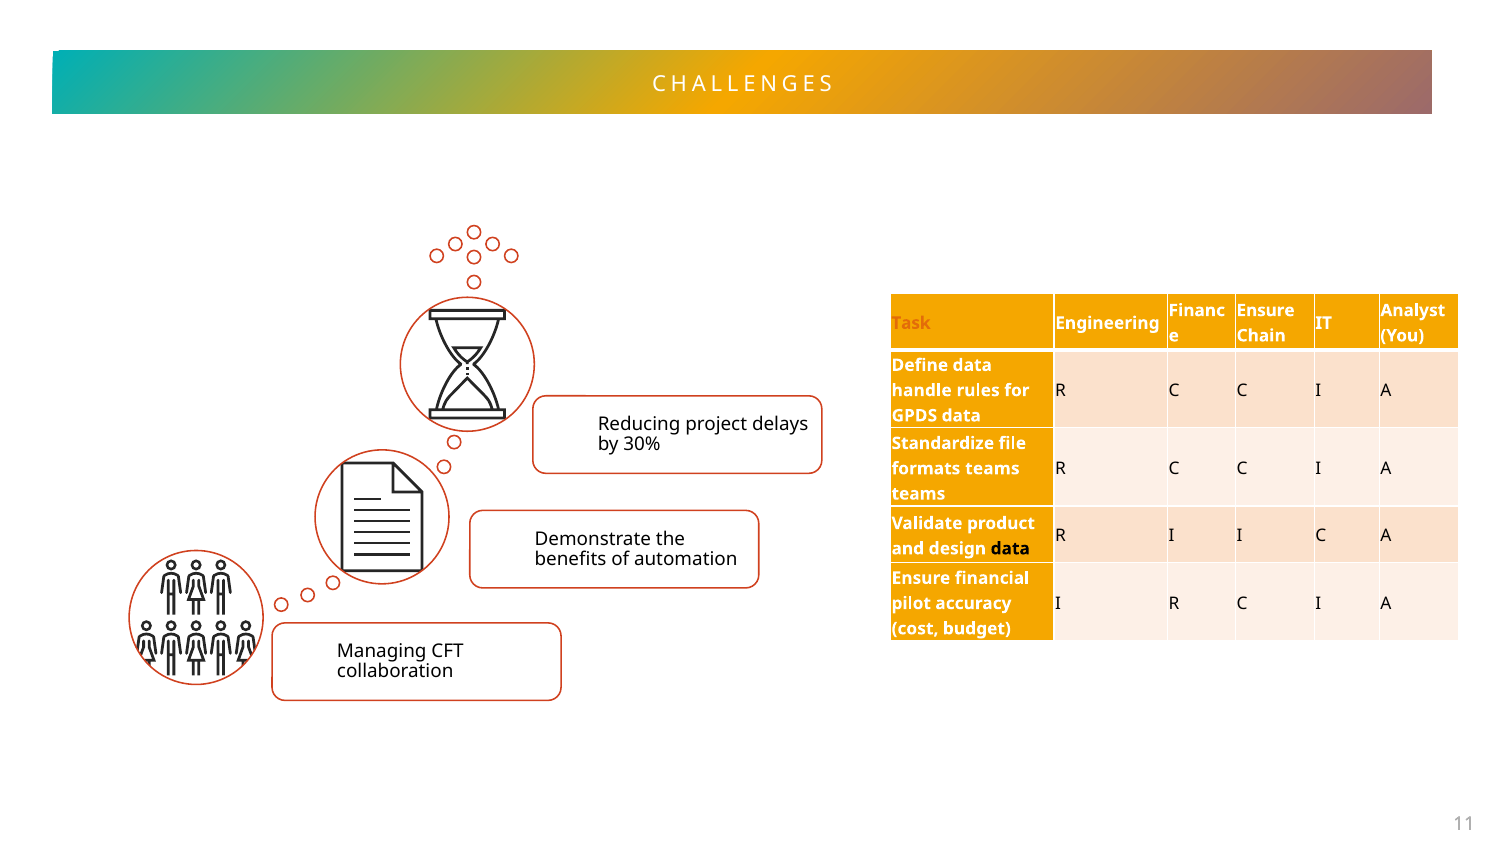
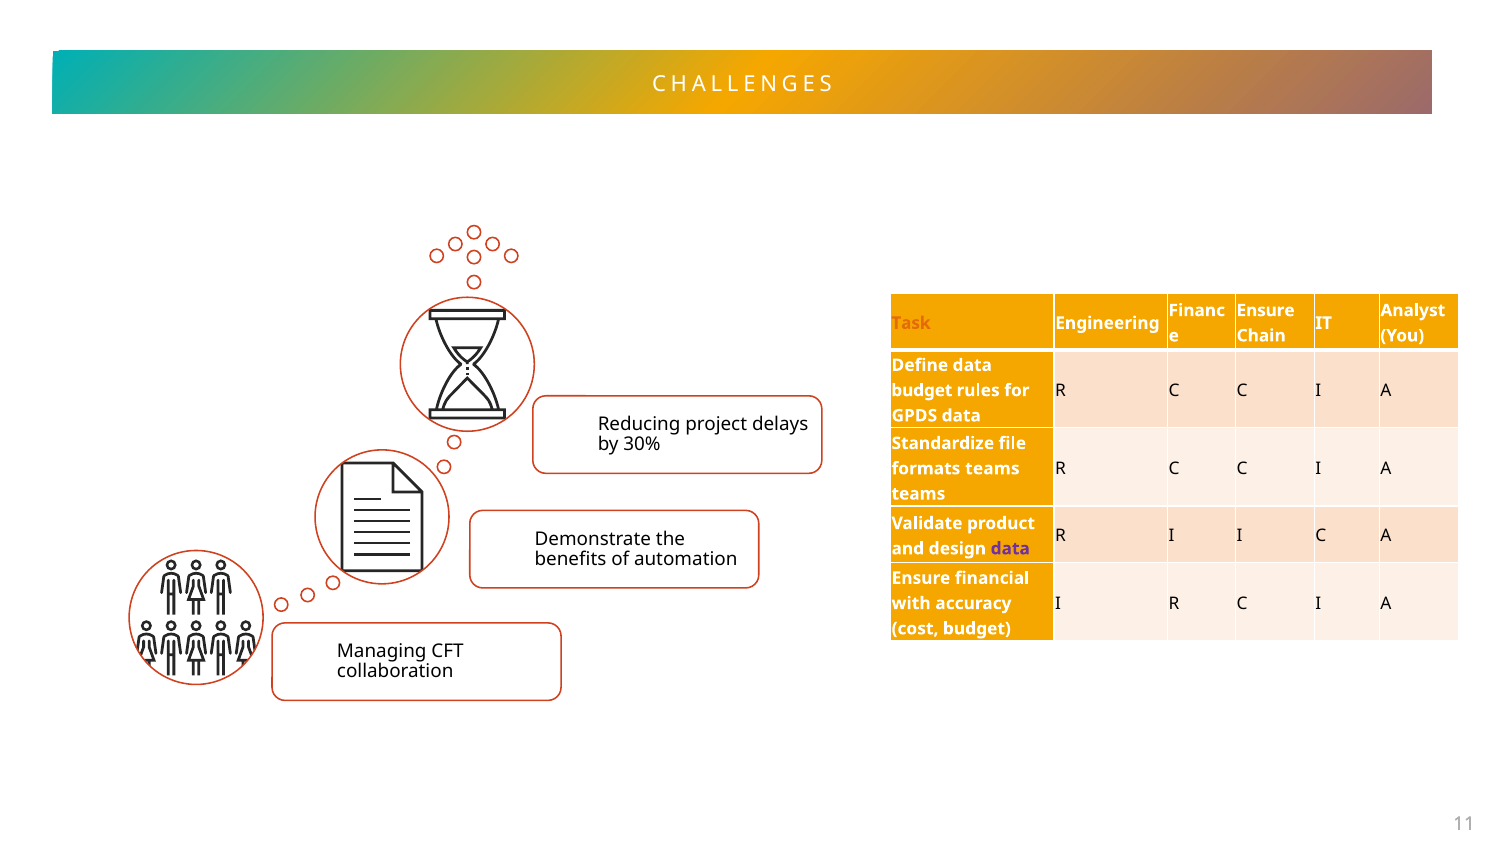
handle: handle -> budget (922, 390)
data colour: black -> purple (1010, 549)
pilot: pilot -> with (911, 603)
